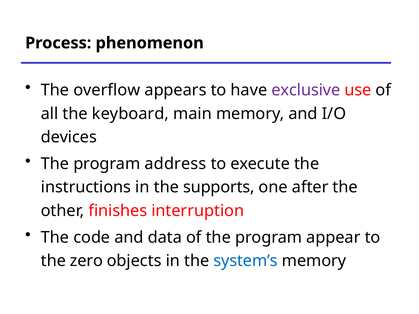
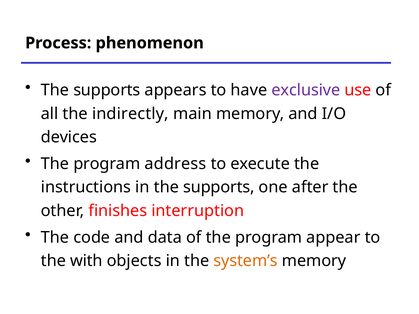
overflow: overflow -> supports (107, 90)
keyboard: keyboard -> indirectly (130, 114)
zero: zero -> with (86, 261)
system’s colour: blue -> orange (246, 261)
